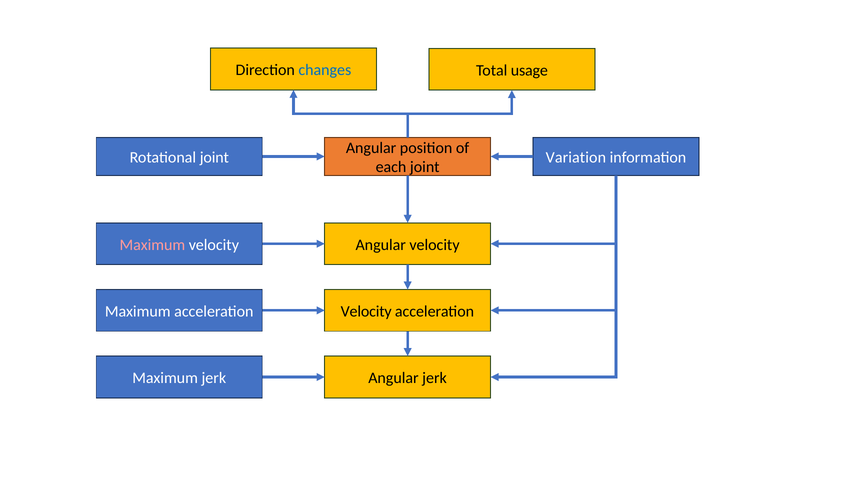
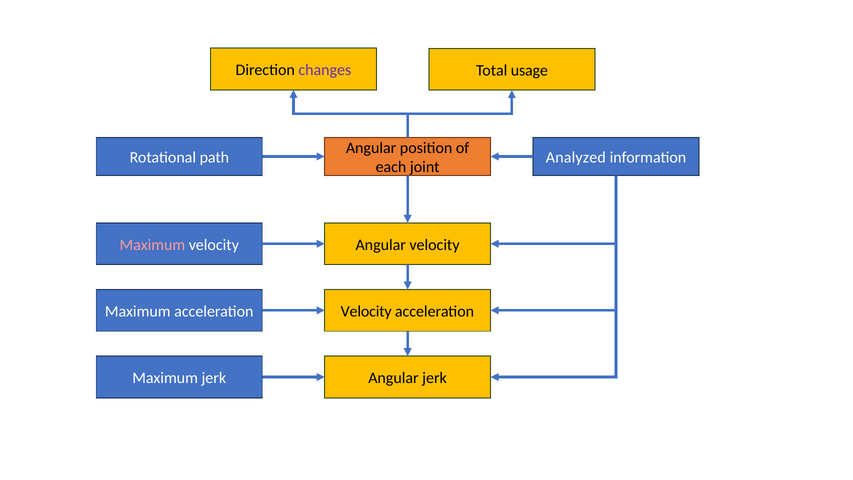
changes colour: blue -> purple (325, 70)
Rotational joint: joint -> path (214, 158)
Variation: Variation -> Analyzed (576, 158)
